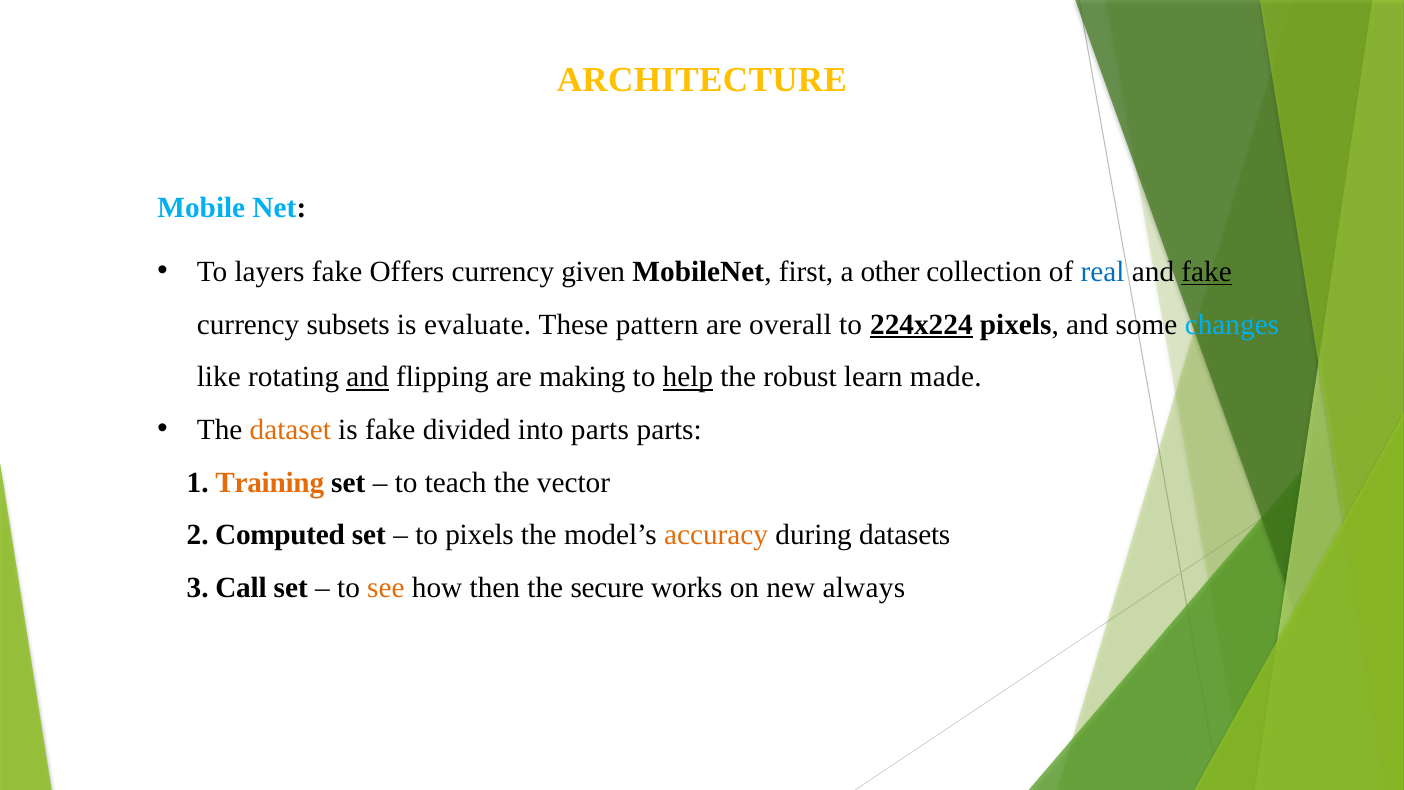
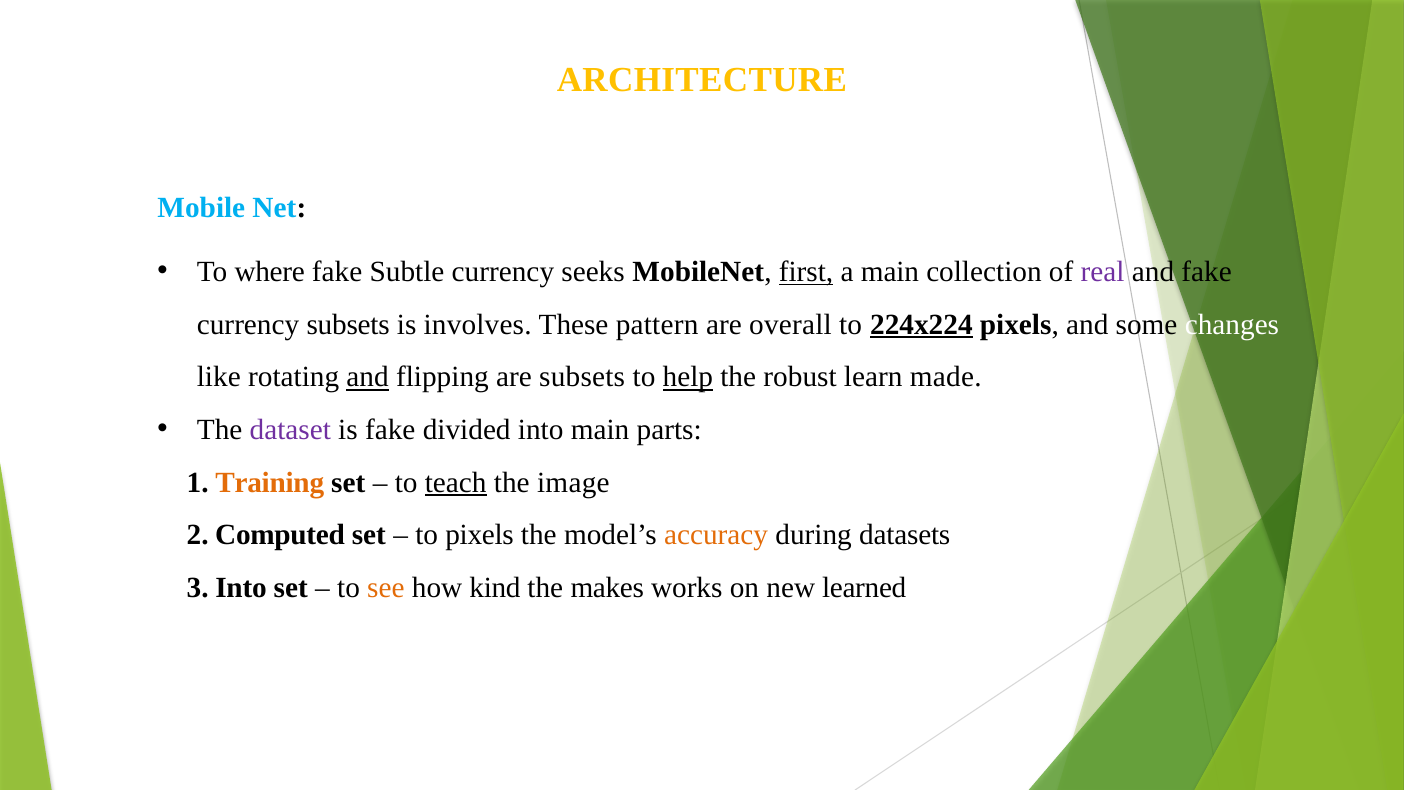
layers: layers -> where (270, 272)
Offers: Offers -> Subtle (407, 272)
given: given -> seeks (593, 272)
first underline: none -> present (806, 272)
a other: other -> main (890, 272)
real colour: blue -> purple (1103, 272)
fake underline: present -> none (1207, 272)
evaluate: evaluate -> involves (478, 325)
changes colour: light blue -> white (1232, 325)
are making: making -> subsets (582, 377)
dataset colour: orange -> purple (290, 430)
into parts: parts -> main (600, 430)
teach underline: none -> present (456, 482)
vector: vector -> image (573, 482)
3 Call: Call -> Into (241, 588)
then: then -> kind (495, 588)
secure: secure -> makes (607, 588)
always: always -> learned (864, 588)
